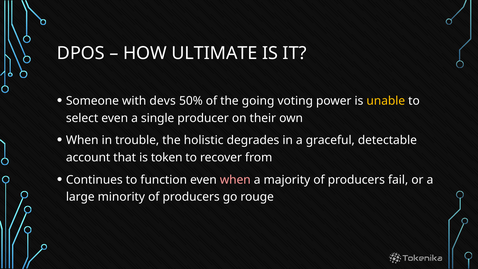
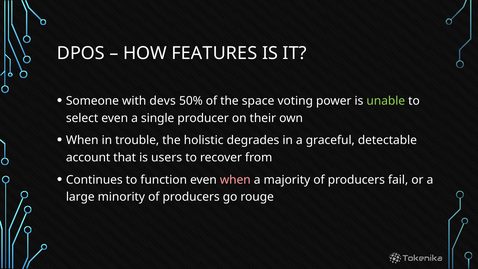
ULTIMATE: ULTIMATE -> FEATURES (214, 53)
going: going -> space (258, 101)
unable colour: yellow -> light green (386, 101)
token: token -> users (167, 157)
